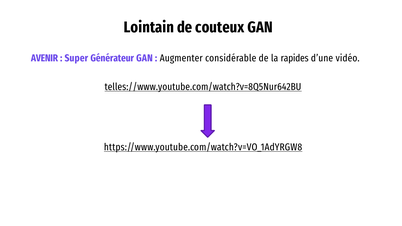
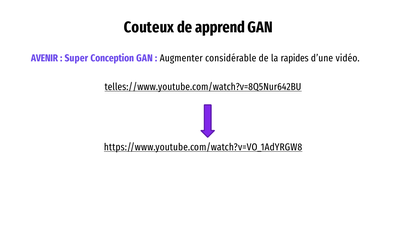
Lointain: Lointain -> Couteux (149, 27)
couteux: couteux -> apprend (220, 27)
Générateur: Générateur -> Conception (112, 58)
